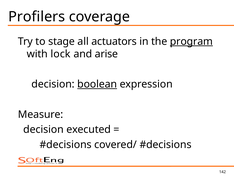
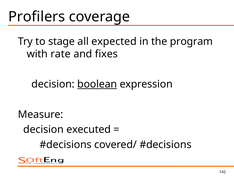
actuators: actuators -> expected (114, 41)
program underline: present -> none (191, 41)
lock: lock -> rate (61, 54)
arise: arise -> fixes (106, 54)
